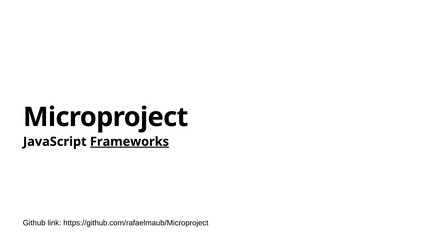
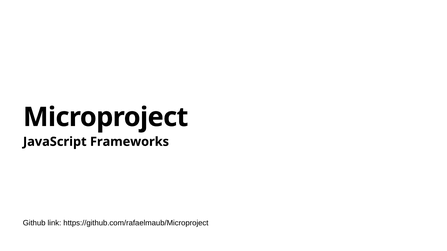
Frameworks underline: present -> none (129, 142)
